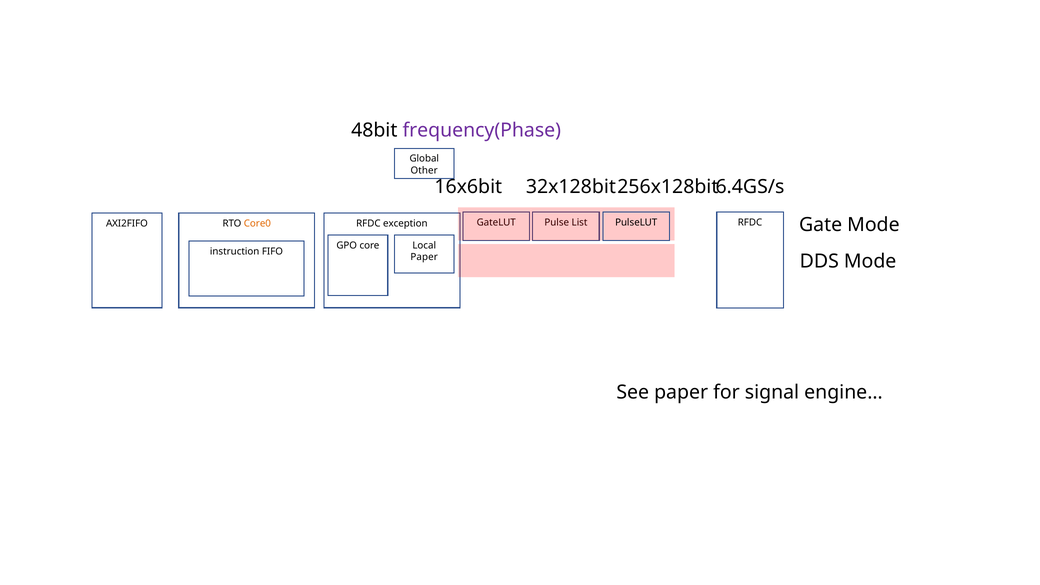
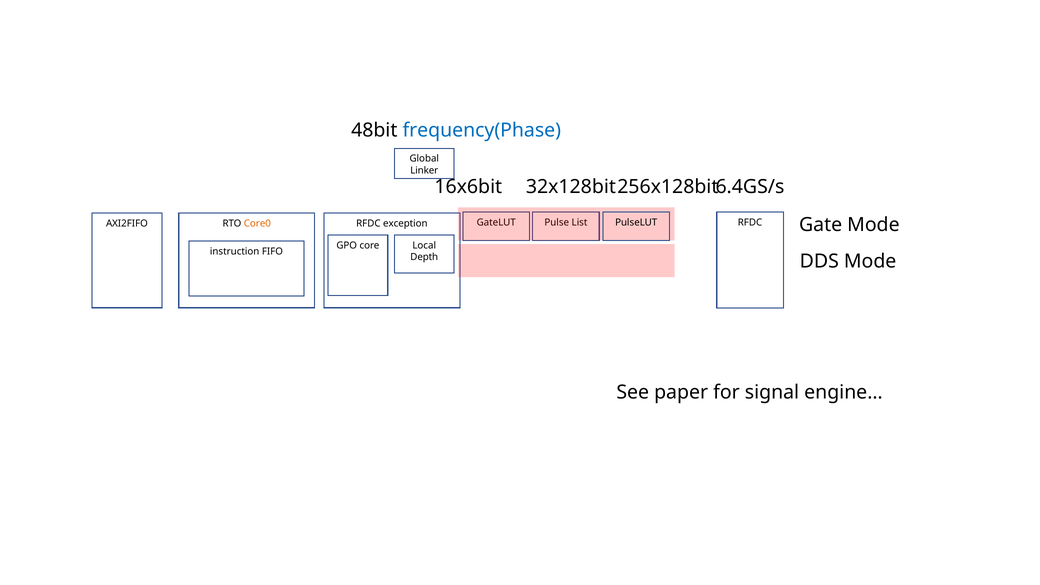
frequency(Phase colour: purple -> blue (482, 130)
Other: Other -> Linker (424, 170)
Paper: Paper -> Depth (424, 257)
